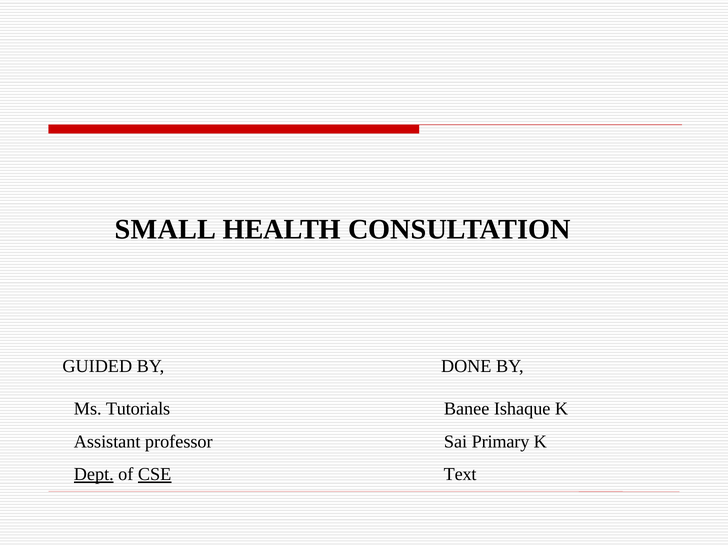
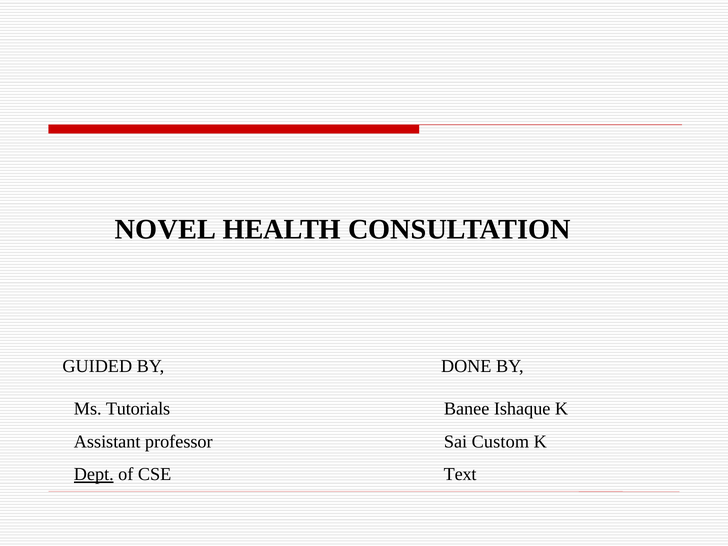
SMALL: SMALL -> NOVEL (165, 229)
Primary: Primary -> Custom (500, 442)
CSE underline: present -> none (155, 474)
